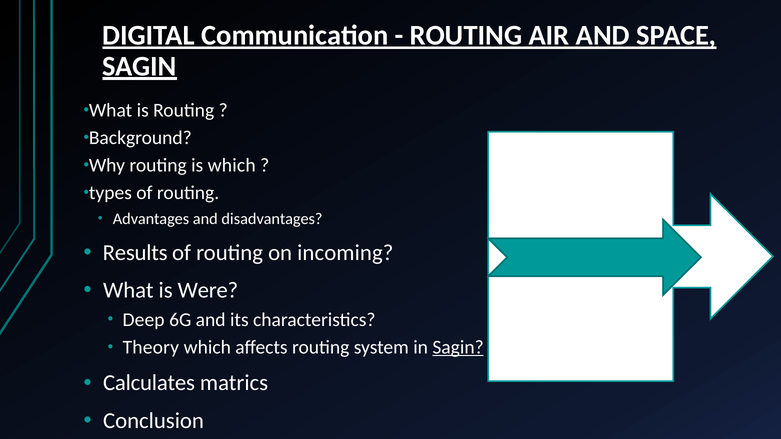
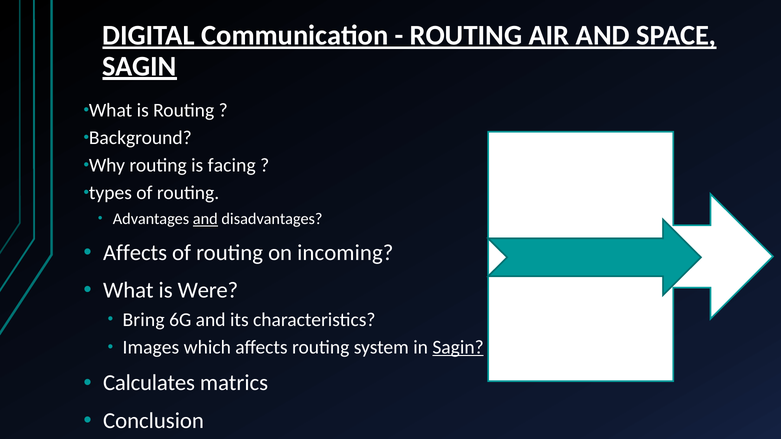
is which: which -> facing (232, 166)
and underline: none -> present (205, 219)
Results: Results -> Affects (135, 253)
Deep: Deep -> Bring (144, 320)
Theory: Theory -> Images (151, 348)
